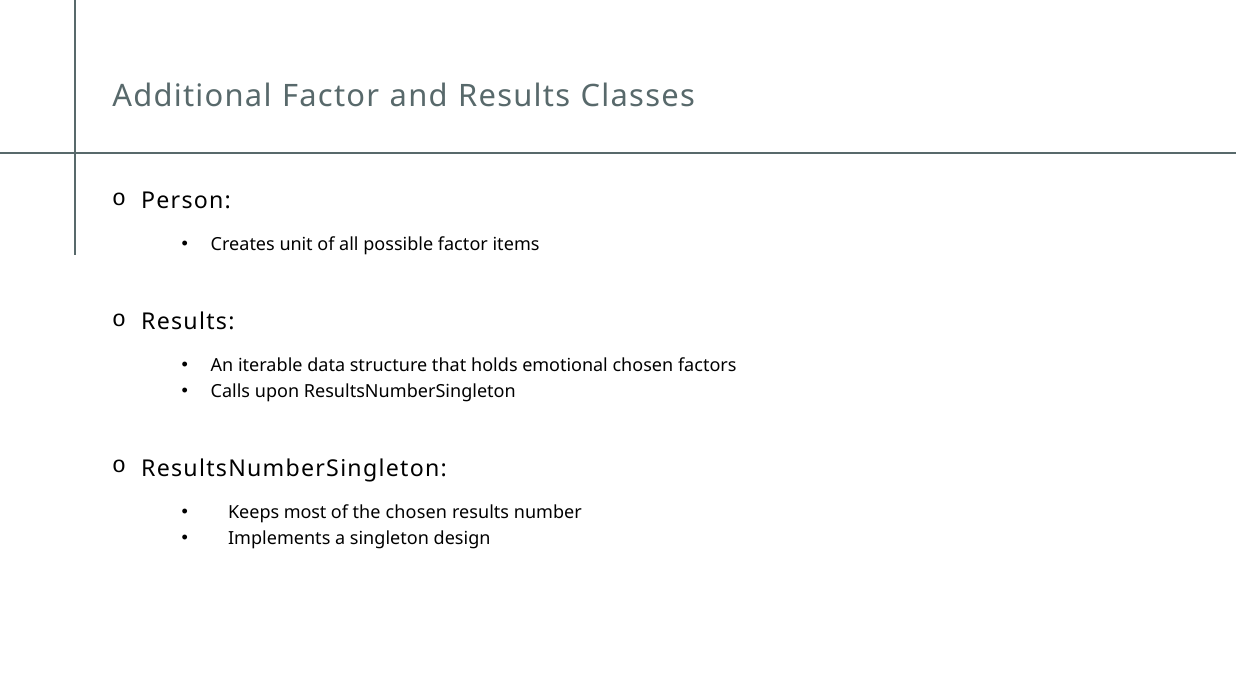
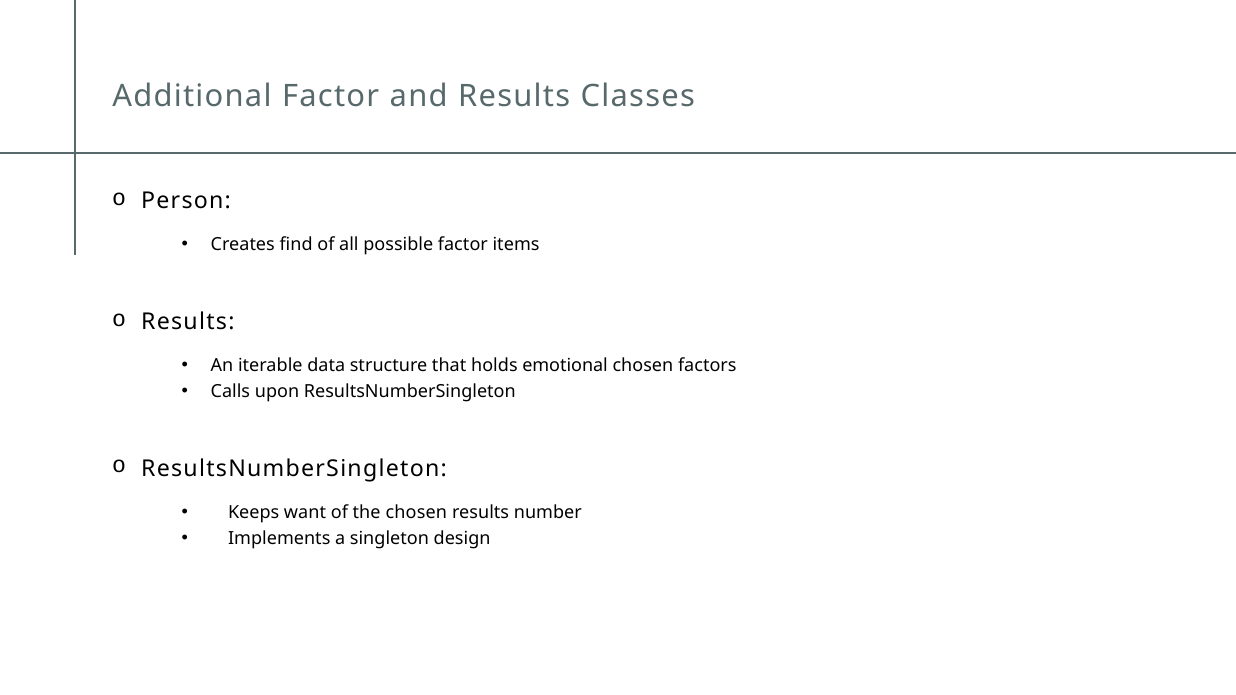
unit: unit -> find (296, 245)
most: most -> want (305, 512)
